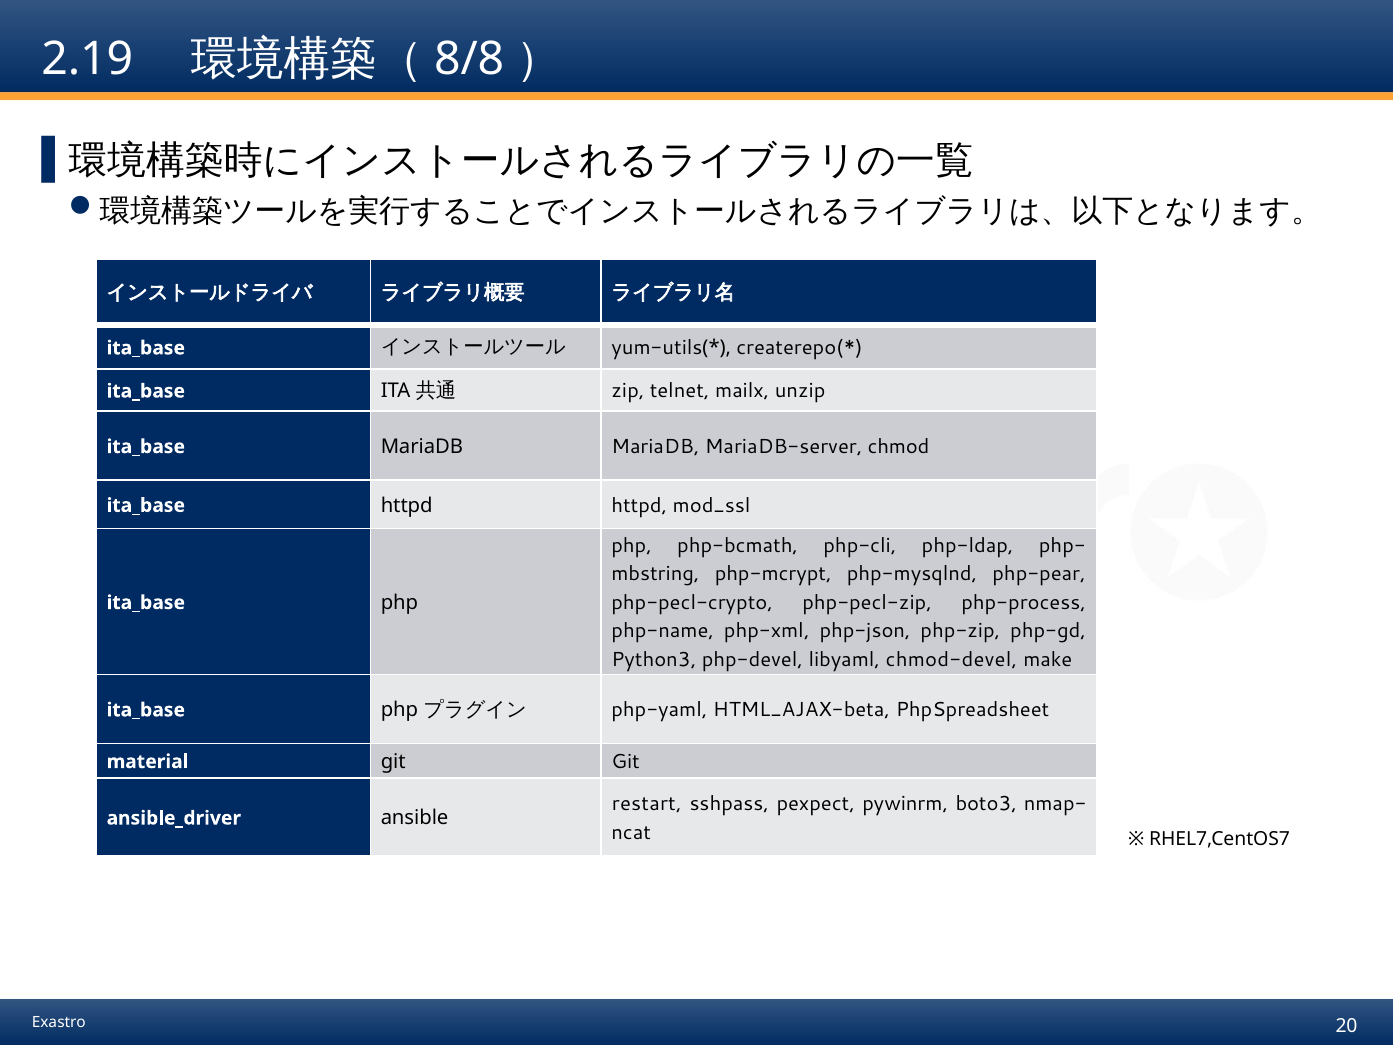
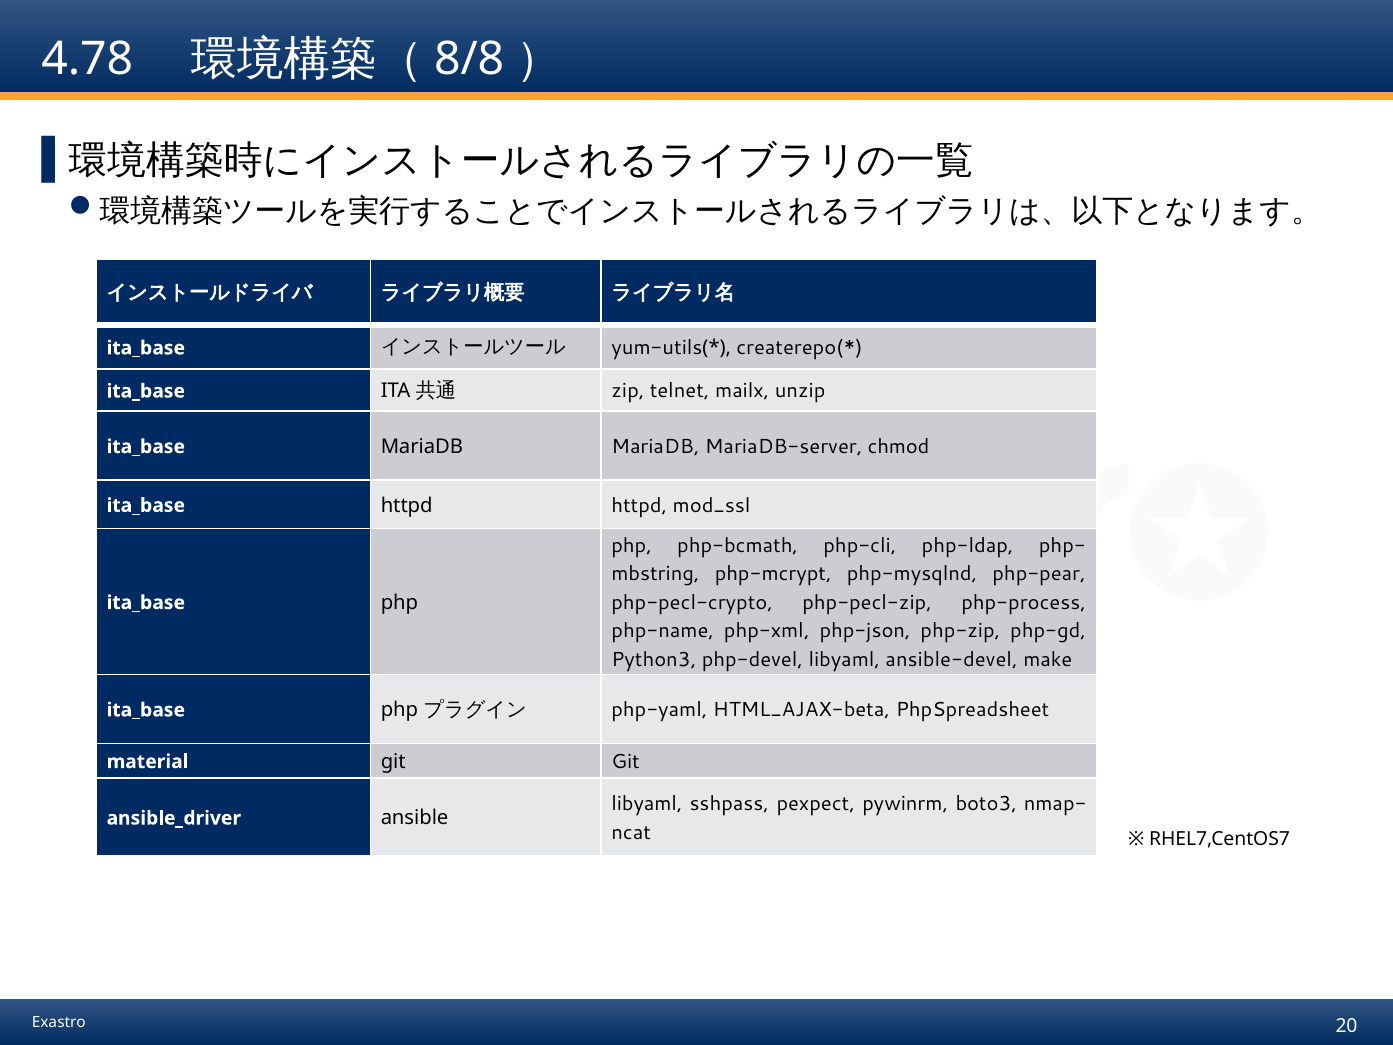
2.19: 2.19 -> 4.78 (87, 59)
chmod-devel: chmod-devel -> ansible-devel (952, 660)
restart: restart -> libyaml (647, 804)
